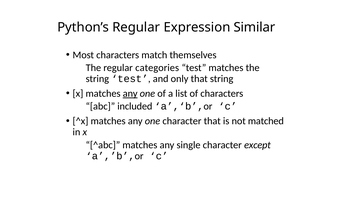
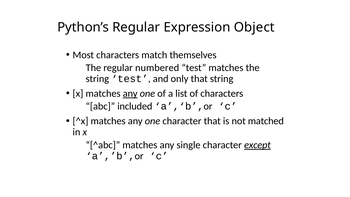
Similar: Similar -> Object (254, 27)
categories: categories -> numbered (157, 68)
except underline: none -> present (257, 145)
